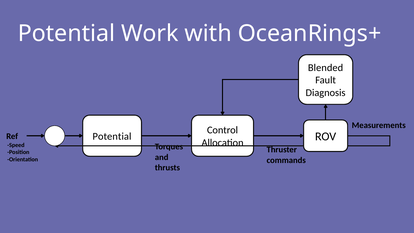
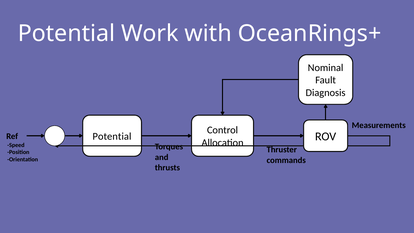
Blended: Blended -> Nominal (326, 68)
